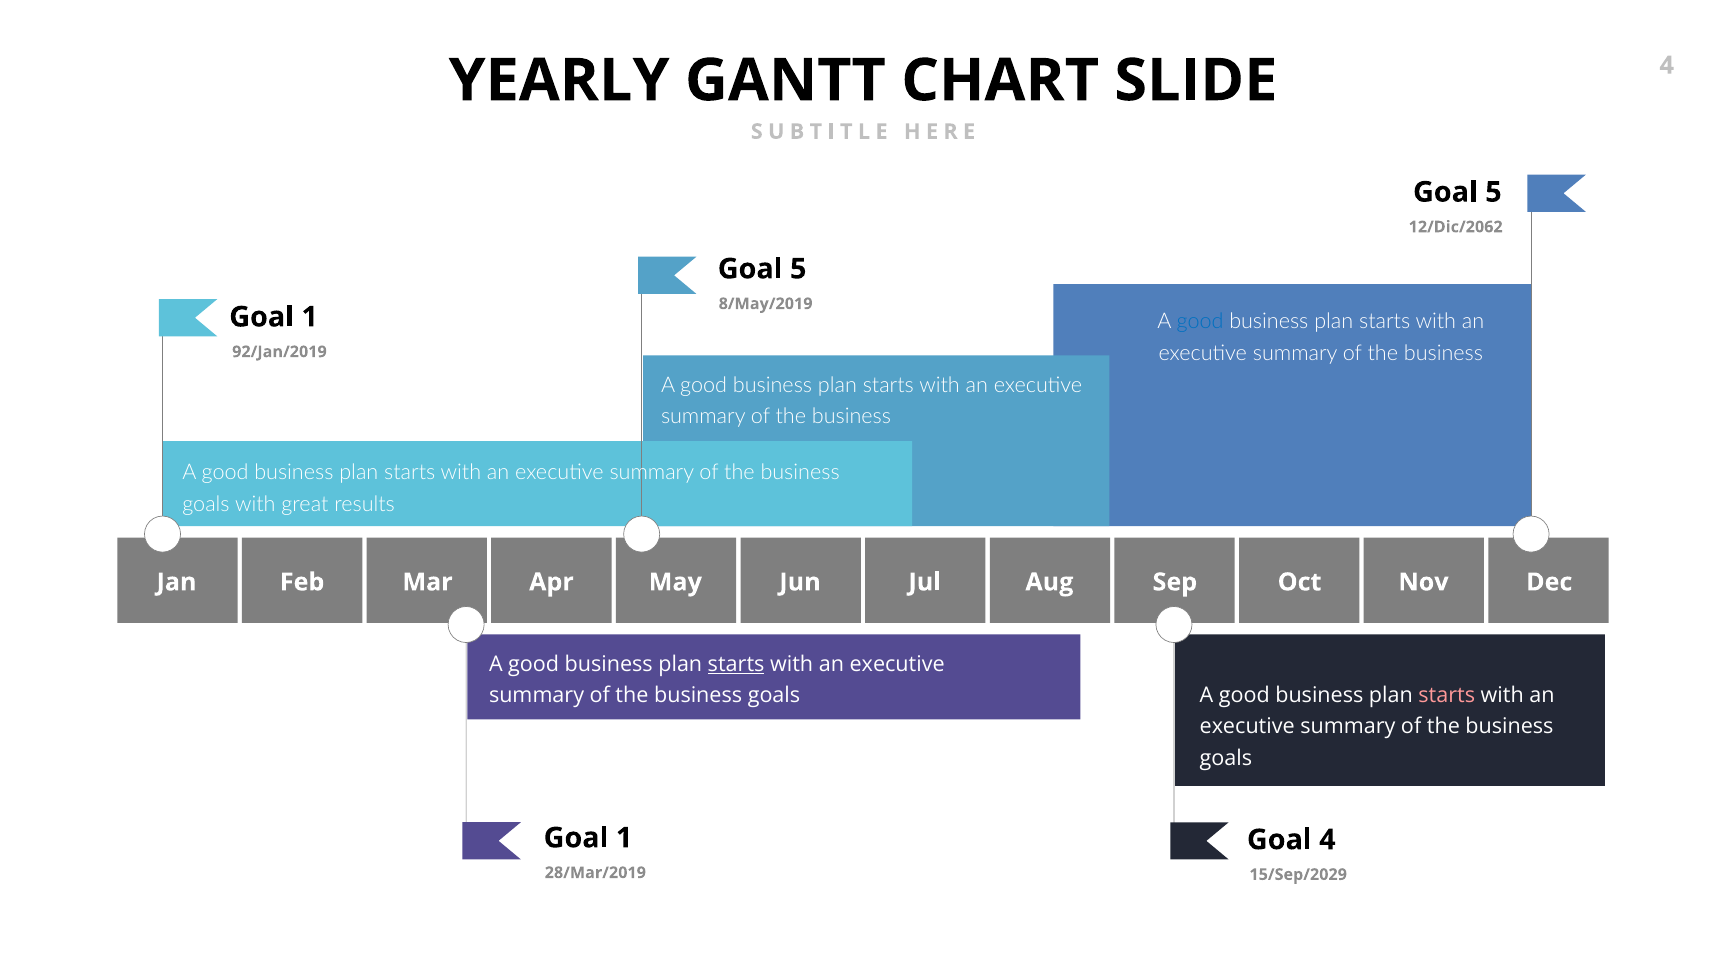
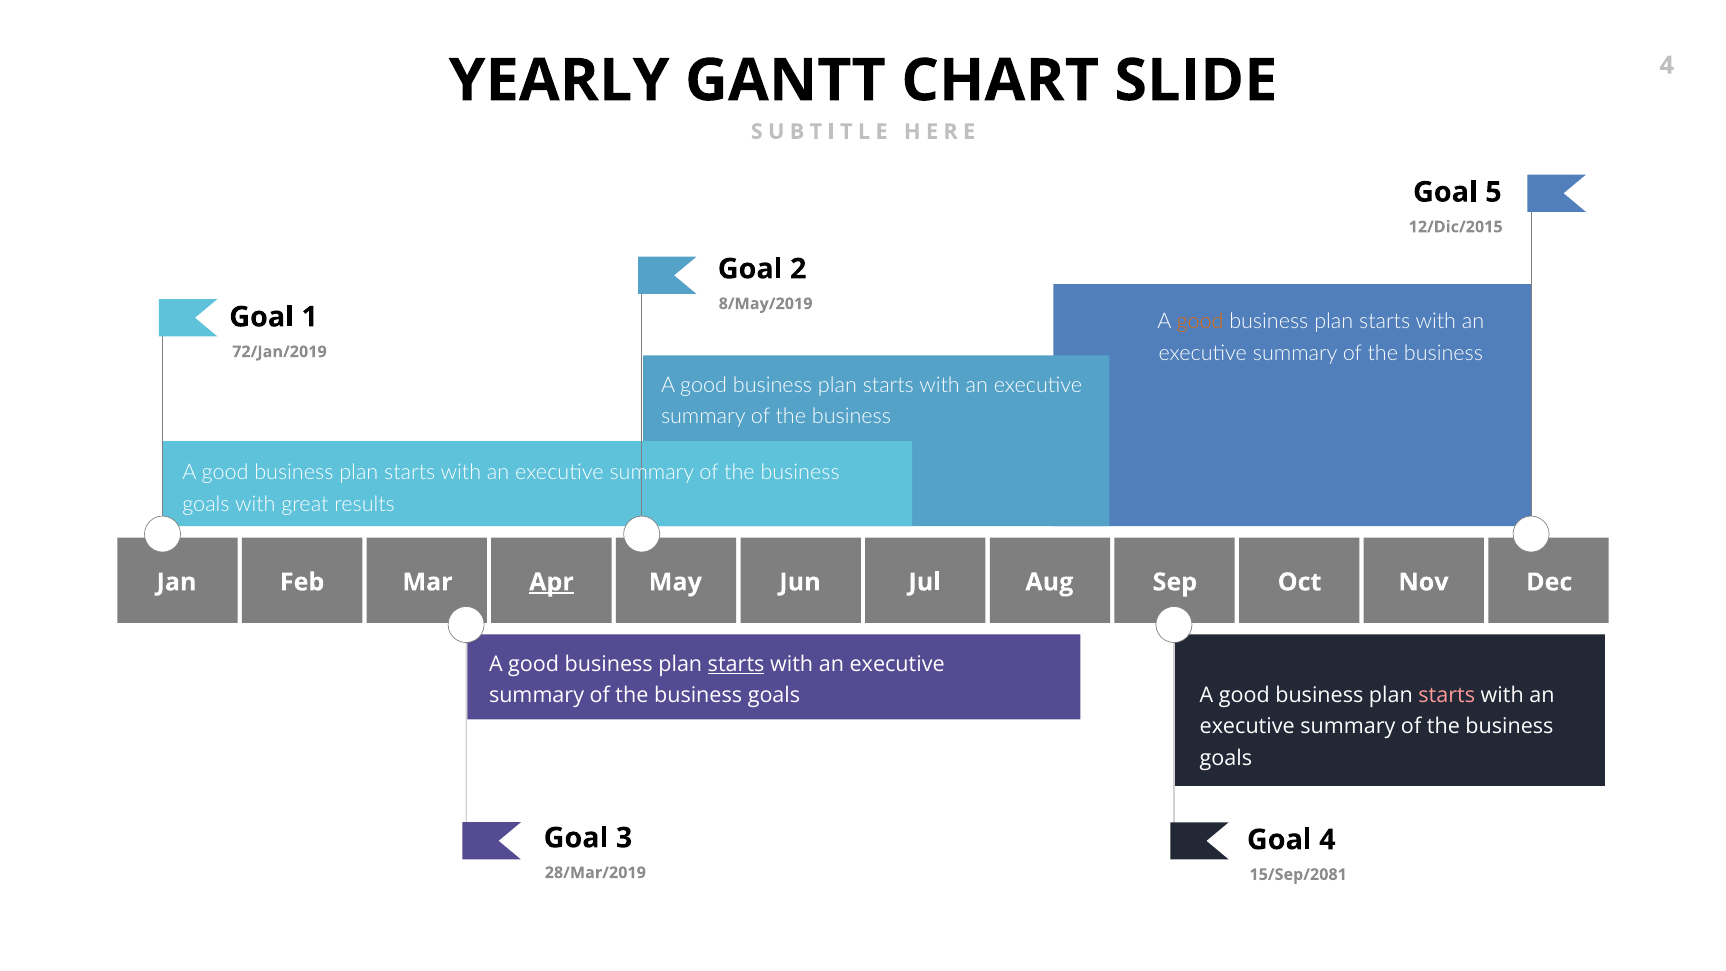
12/Dic/2062: 12/Dic/2062 -> 12/Dic/2015 (1456, 227)
5: 5 -> 2 (798, 269)
good colour: blue -> orange (1200, 322)
92/Jan/2019: 92/Jan/2019 -> 72/Jan/2019 (279, 352)
Apr underline: none -> present (551, 582)
1: 1 -> 3 (624, 838)
15/Sep/2029: 15/Sep/2029 -> 15/Sep/2081 (1298, 875)
